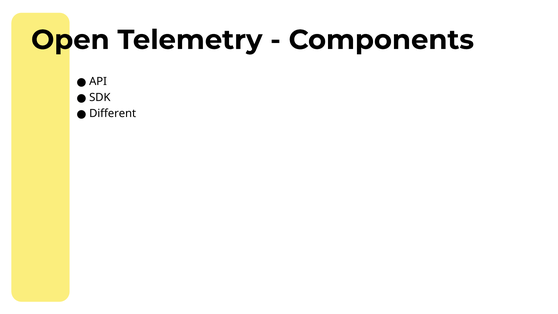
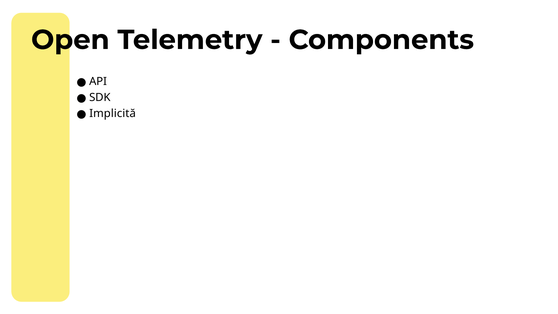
Different: Different -> Implicită (113, 114)
